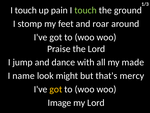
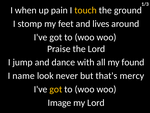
touch: touch -> when (26, 10)
touch colour: light green -> yellow (86, 10)
roar: roar -> lives (101, 24)
made: made -> found (133, 62)
might: might -> never (67, 75)
